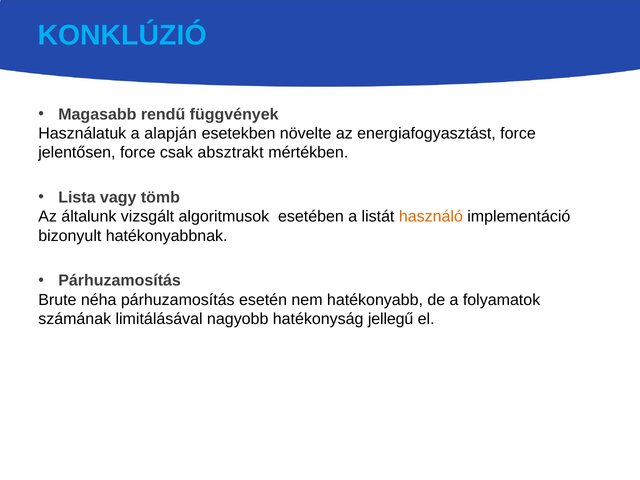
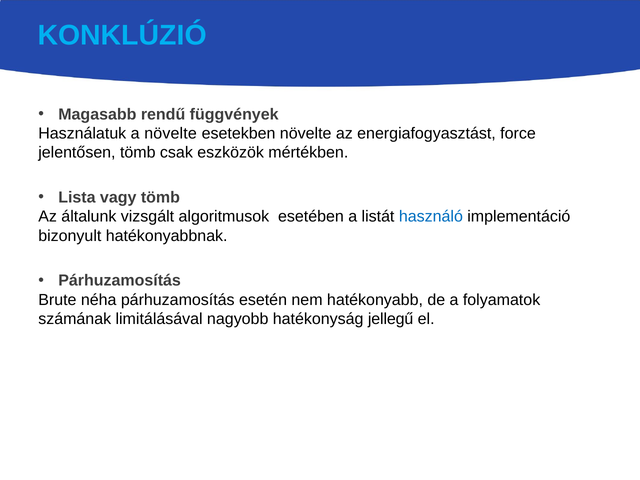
a alapján: alapján -> növelte (171, 134)
jelentősen force: force -> tömb (138, 153)
absztrakt: absztrakt -> eszközök (231, 153)
használó colour: orange -> blue (431, 217)
